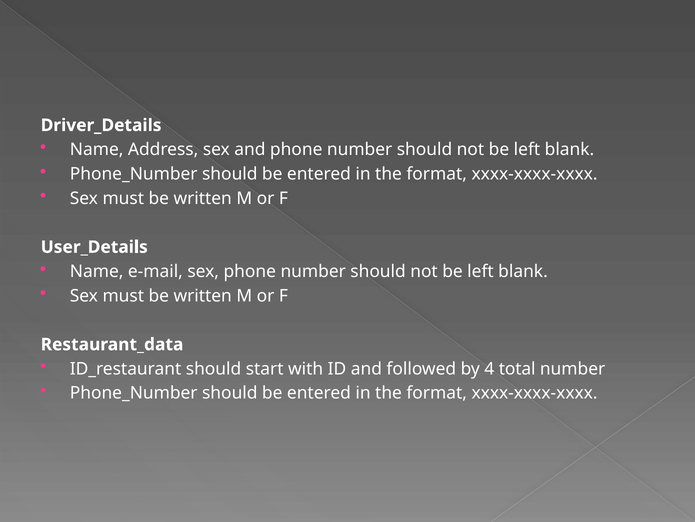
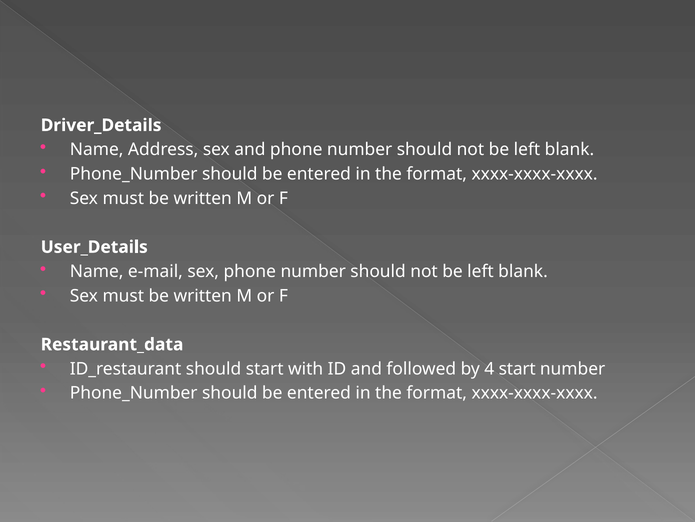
4 total: total -> start (517, 368)
